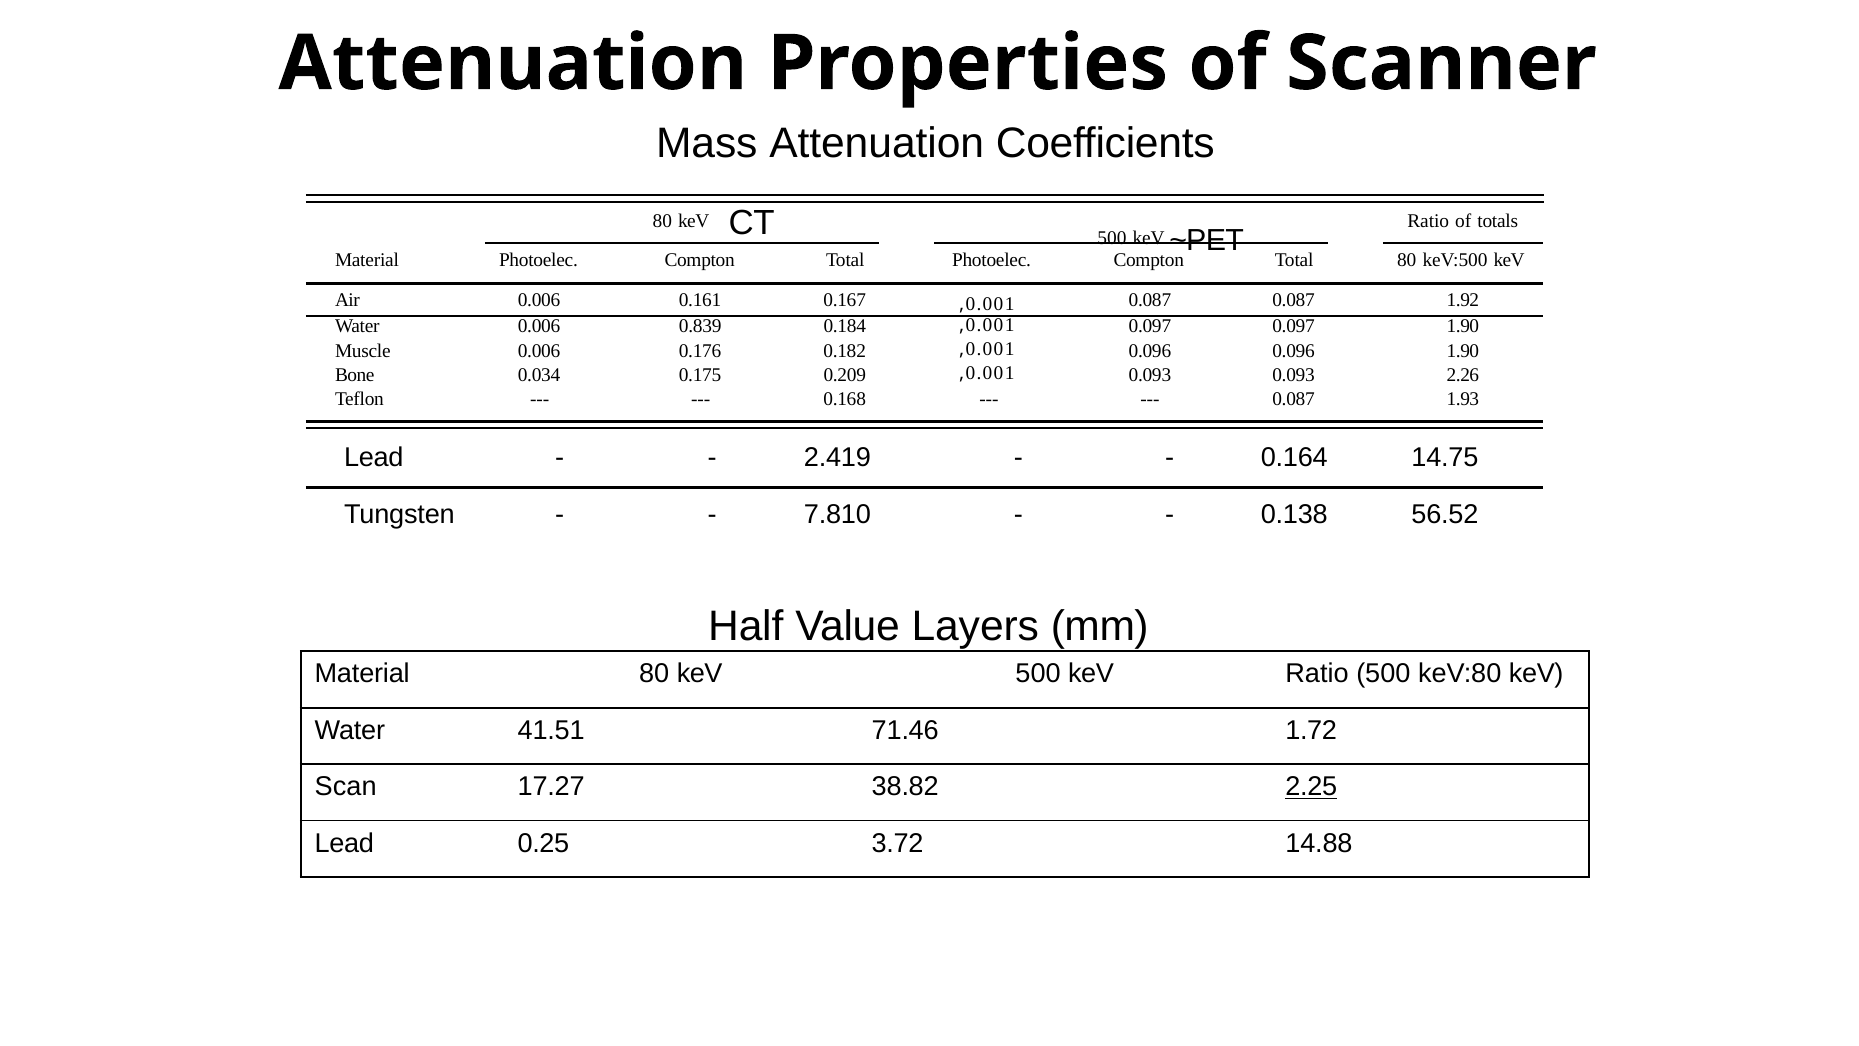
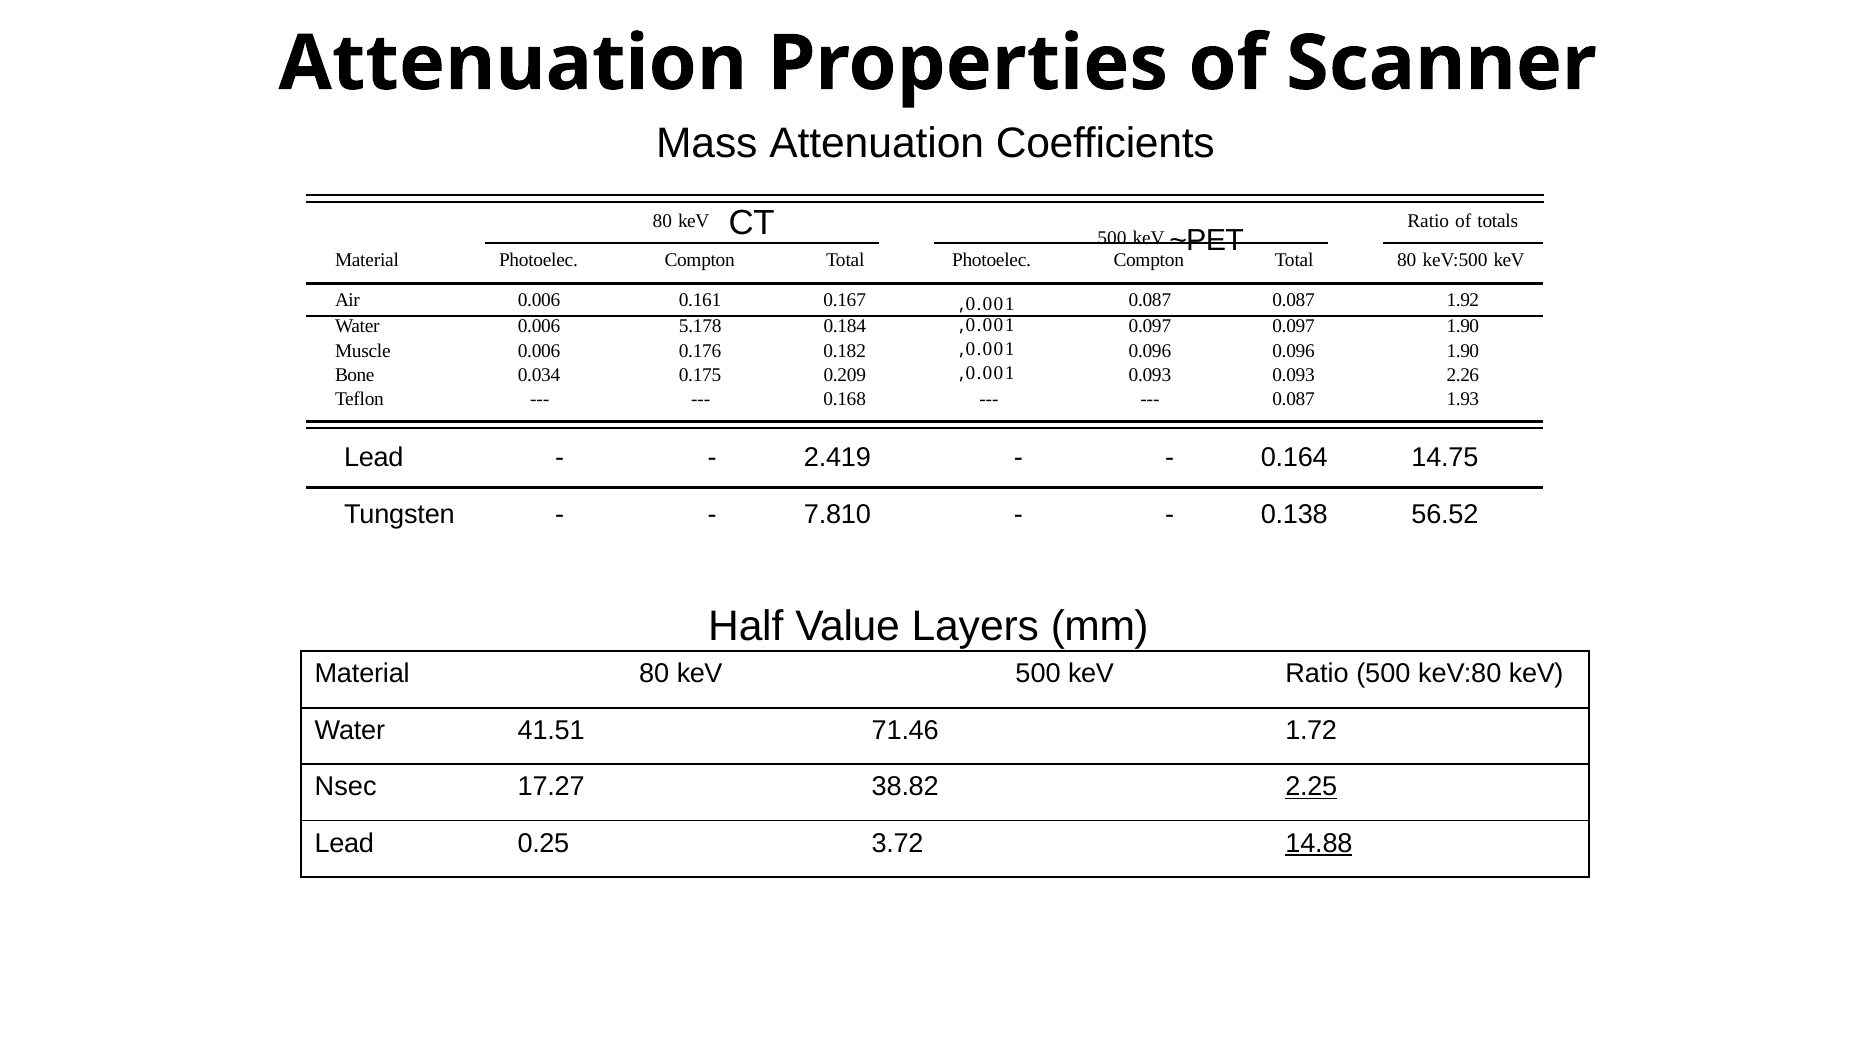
0.839: 0.839 -> 5.178 (700, 326)
Scan: Scan -> Nsec (346, 787)
14.88 underline: none -> present (1319, 843)
